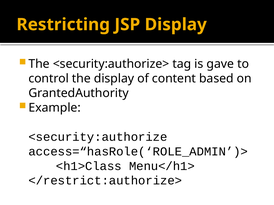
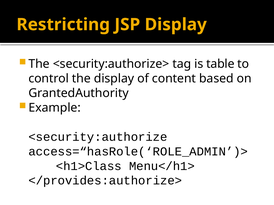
gave: gave -> table (220, 64)
</restrict:authorize>: </restrict:authorize> -> </provides:authorize> (105, 181)
